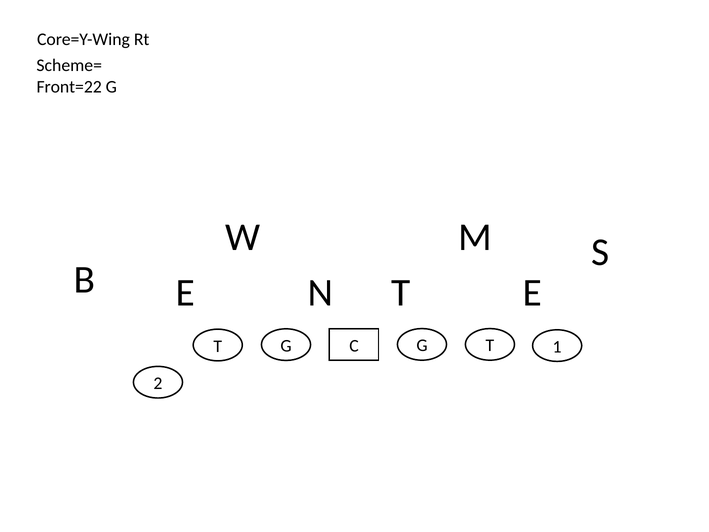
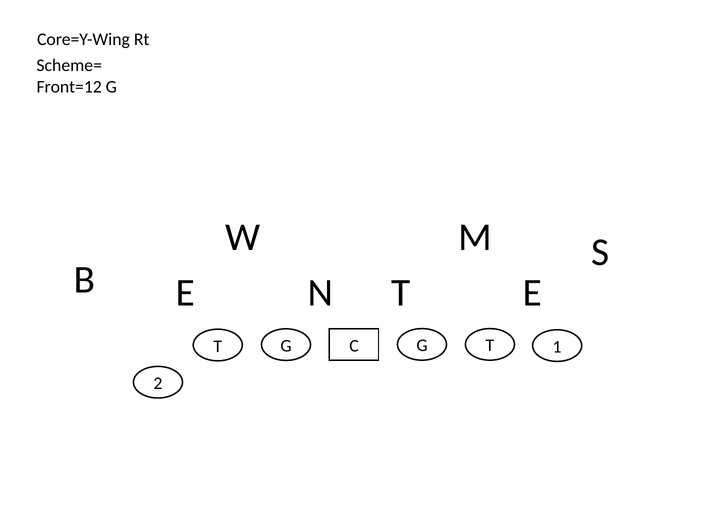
Front=22: Front=22 -> Front=12 (69, 87)
